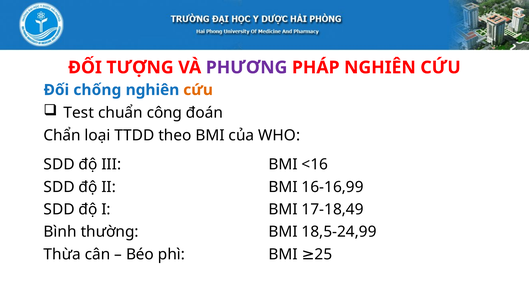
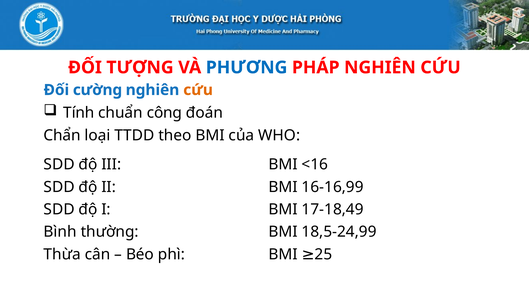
PHƯƠNG colour: purple -> blue (247, 68)
chống: chống -> cường (98, 90)
Test: Test -> Tính (79, 113)
